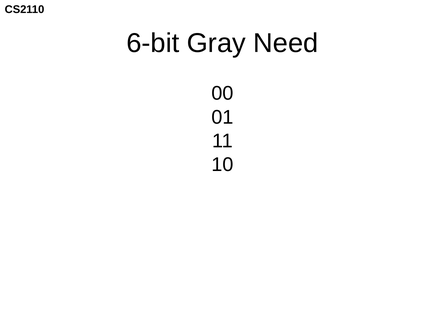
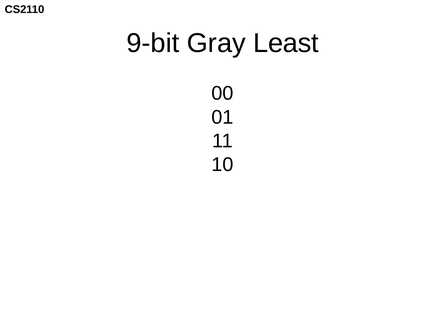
6-bit: 6-bit -> 9-bit (153, 43)
Need: Need -> Least (286, 43)
